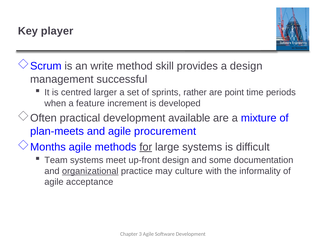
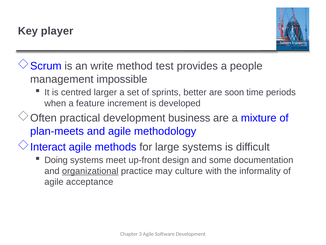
skill: skill -> test (165, 66)
a design: design -> people (246, 66)
successful: successful -> impossible (122, 79)
rather: rather -> better (195, 92)
point: point -> soon (234, 92)
available: available -> business (189, 118)
procurement: procurement -> methodology (165, 131)
Months: Months -> Interact (48, 147)
for underline: present -> none (146, 147)
Team: Team -> Doing (56, 160)
